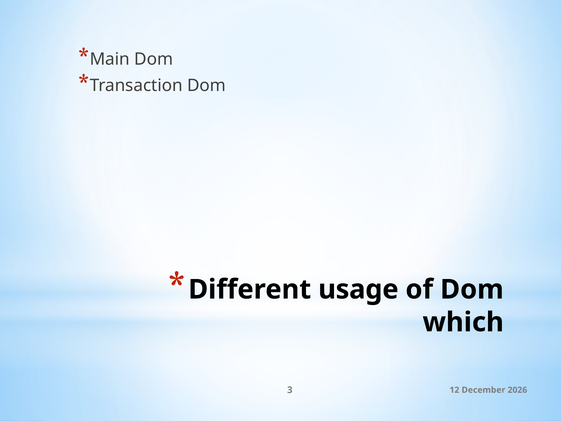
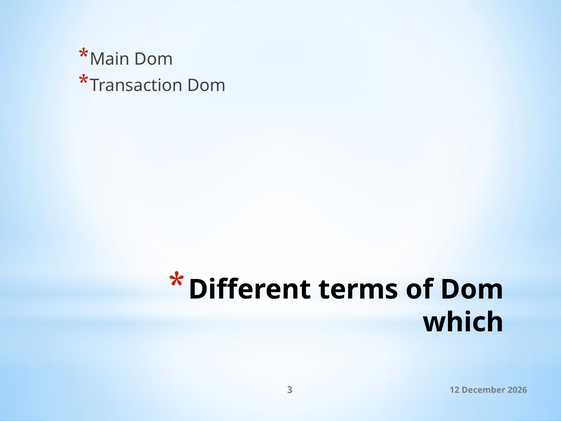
usage: usage -> terms (358, 289)
